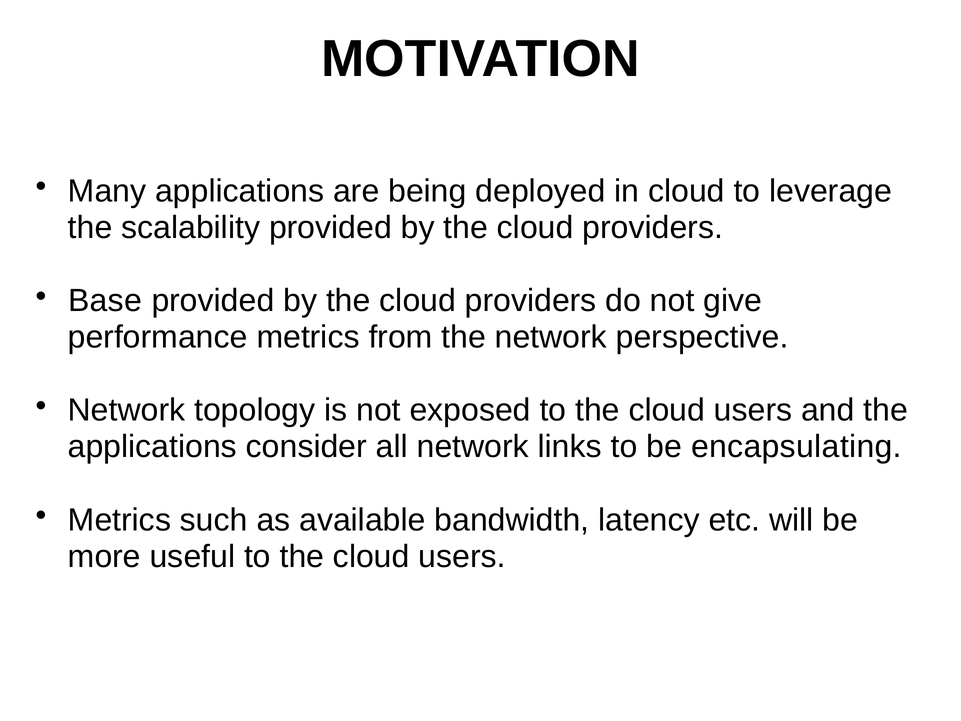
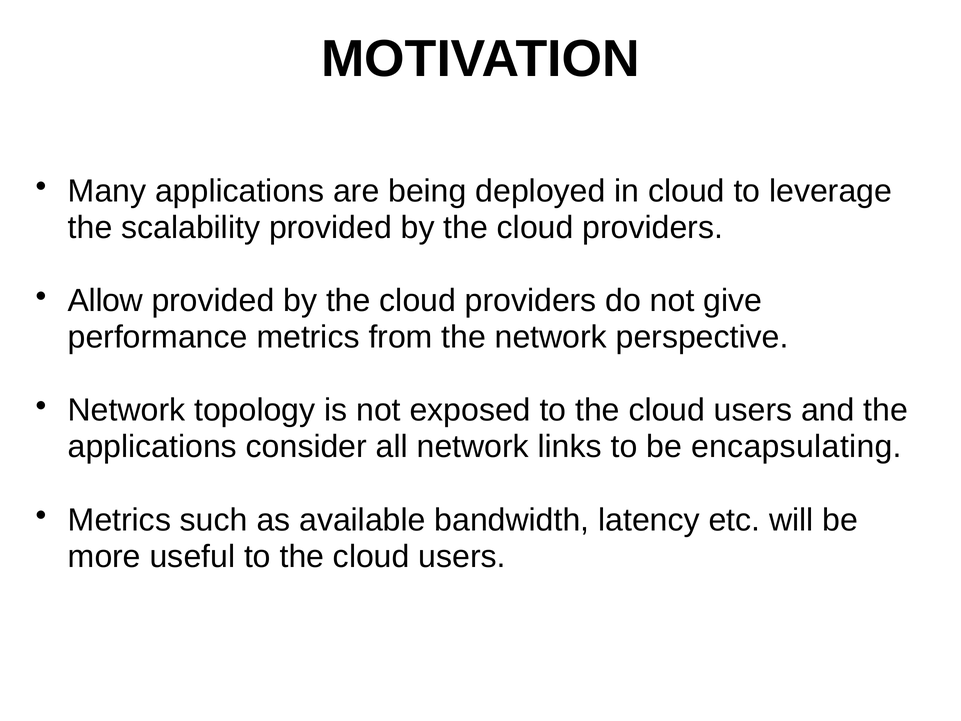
Base: Base -> Allow (105, 301)
